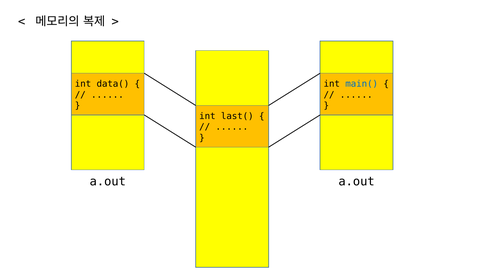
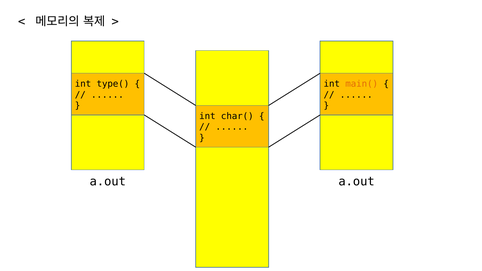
data(: data( -> type( (113, 84)
main( colour: blue -> orange (362, 84)
last(: last( -> char( (237, 116)
